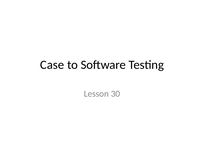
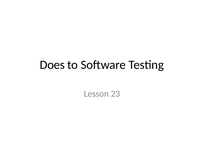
Case: Case -> Does (52, 65)
30: 30 -> 23 (115, 94)
